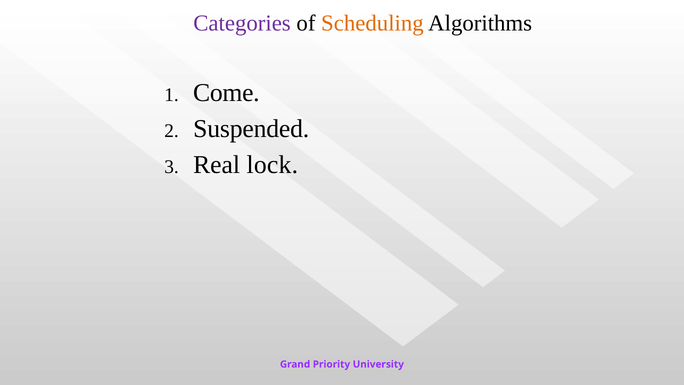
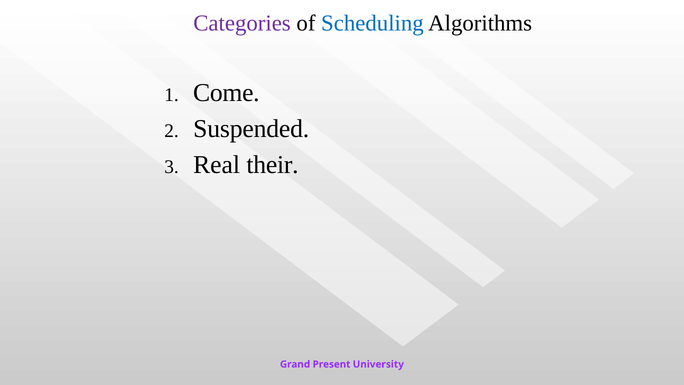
Scheduling colour: orange -> blue (372, 23)
lock: lock -> their (273, 165)
Priority: Priority -> Present (332, 364)
